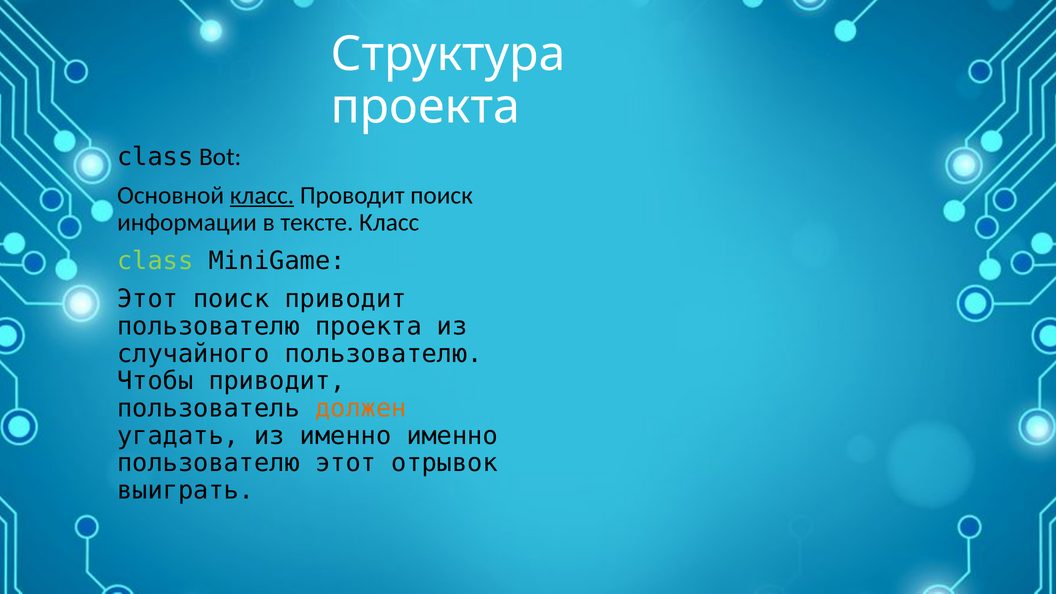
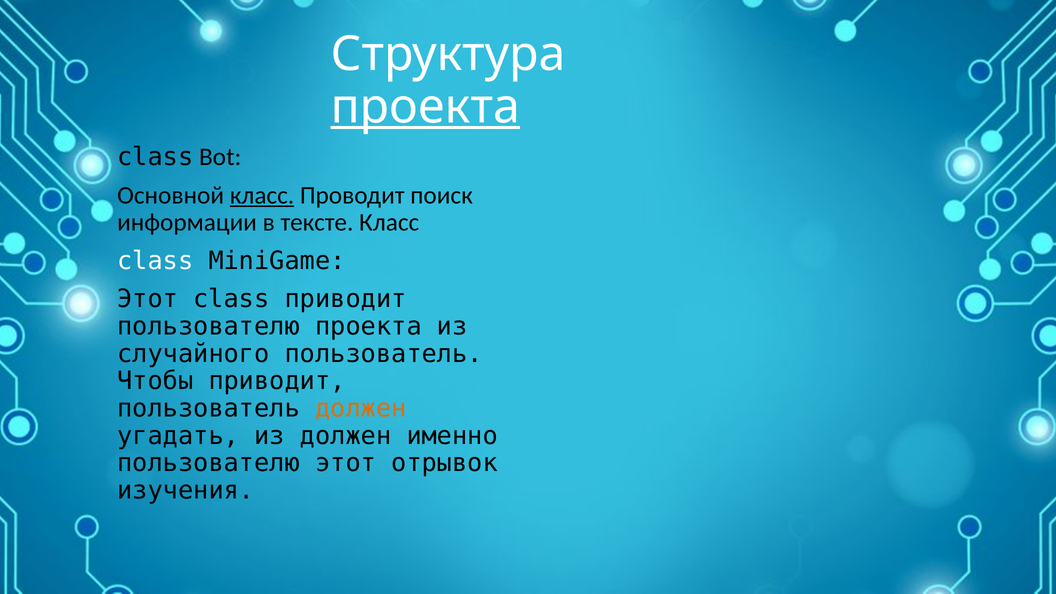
проекта underline: none -> present (425, 107)
class colour: light green -> white (155, 261)
Этот поиск: поиск -> class (231, 299)
случайного пользователю: пользователю -> пользователь (384, 354)
из именно: именно -> должен (346, 436)
выиграть: выиграть -> изучения (186, 490)
